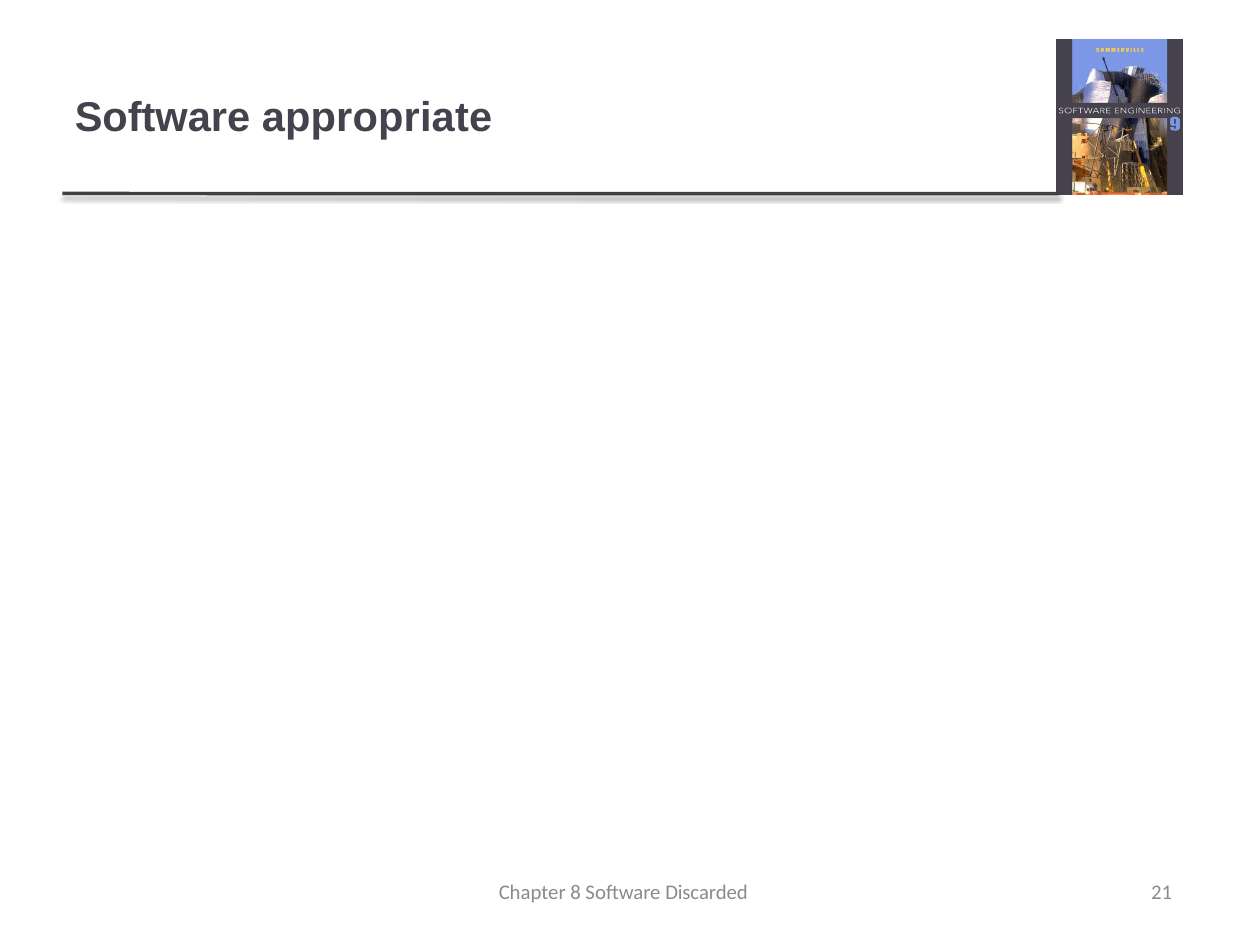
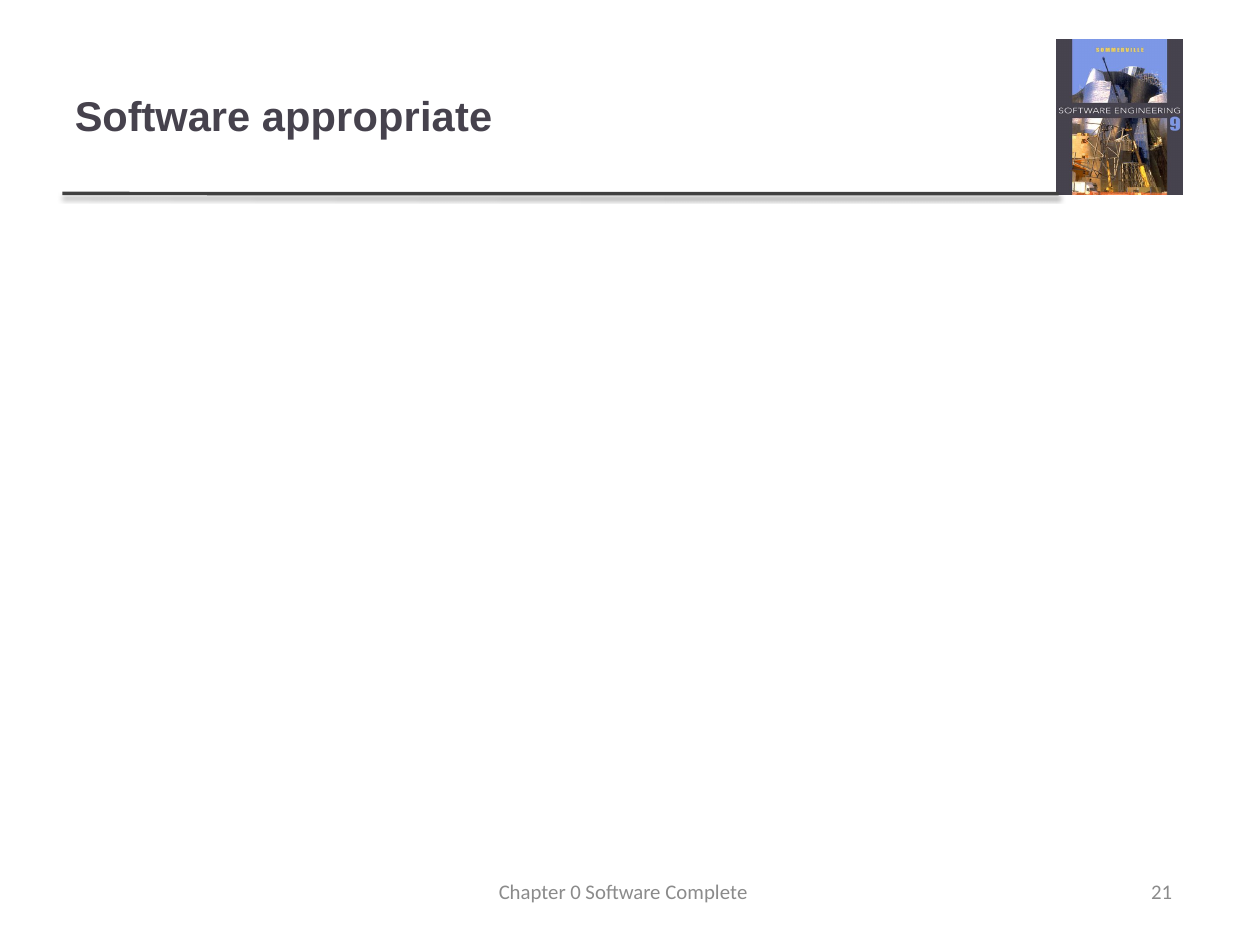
8: 8 -> 0 (576, 893)
Discarded: Discarded -> Complete (706, 893)
